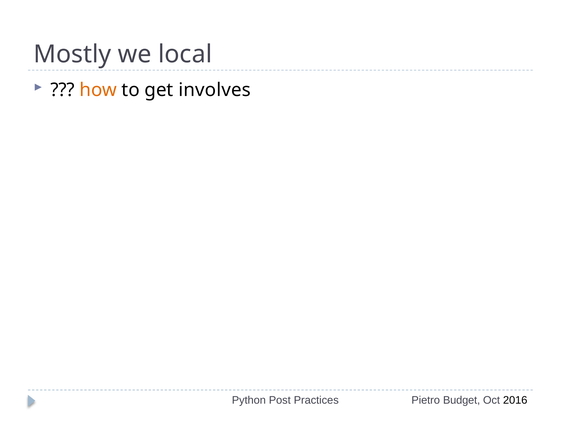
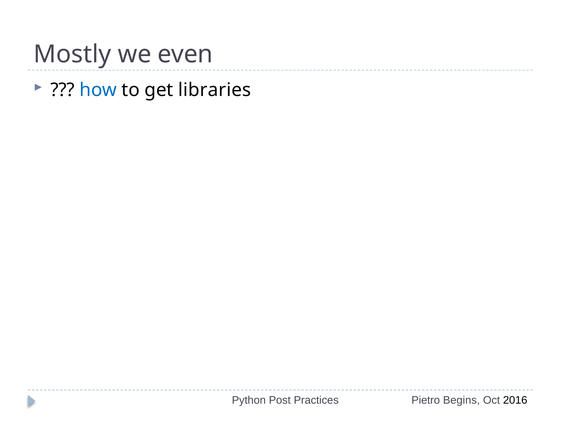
local: local -> even (185, 54)
how colour: orange -> blue (98, 90)
involves: involves -> libraries (215, 90)
Budget: Budget -> Begins (461, 400)
